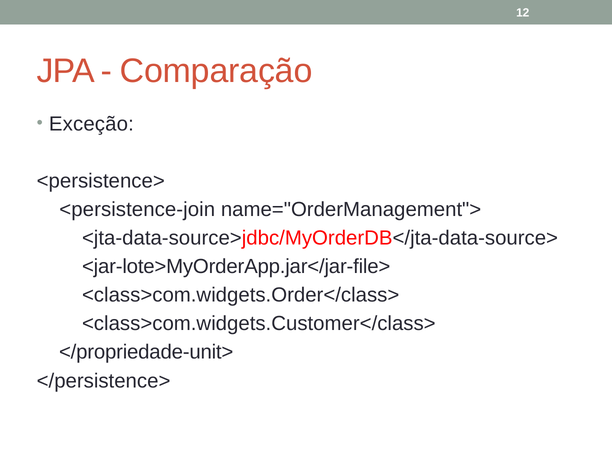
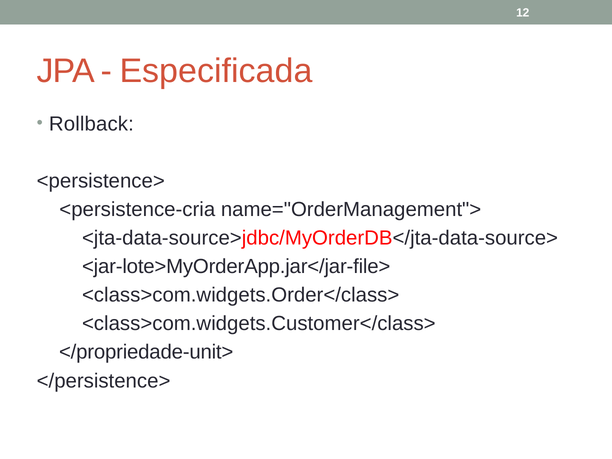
Comparação: Comparação -> Especificada (216, 71)
Exceção: Exceção -> Rollback (91, 124)
<persistence-join: <persistence-join -> <persistence-cria (137, 209)
